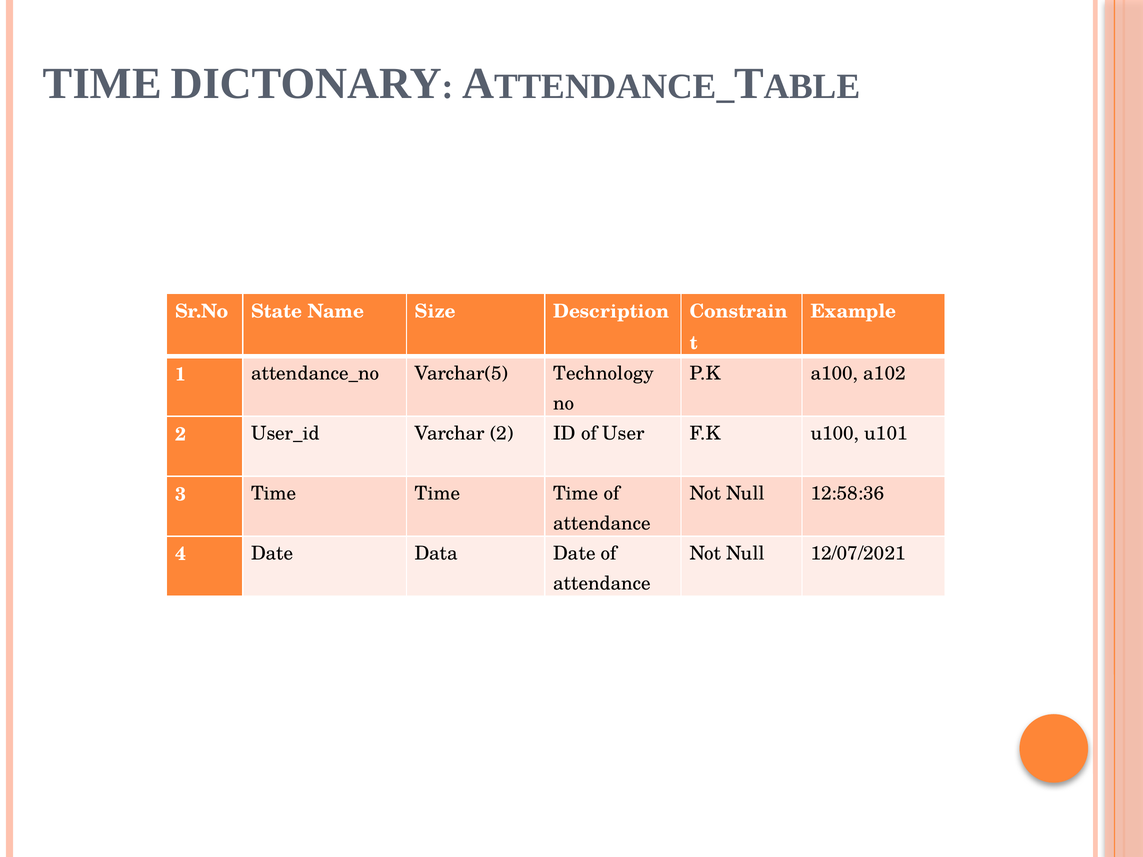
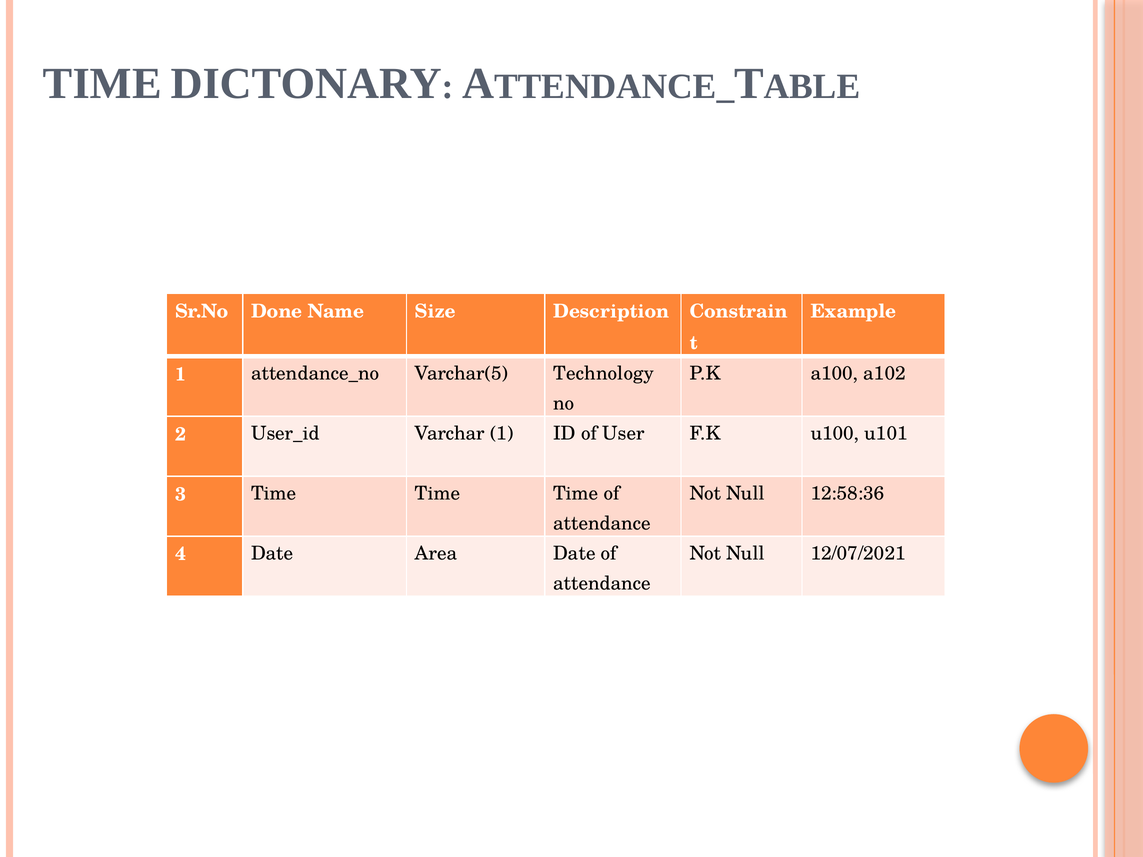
State: State -> Done (277, 312)
Varchar 2: 2 -> 1 (502, 434)
Data: Data -> Area (436, 554)
